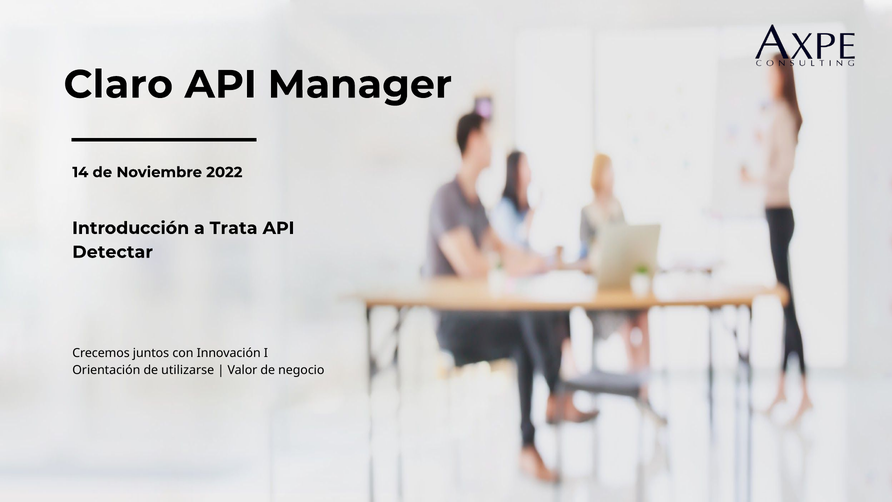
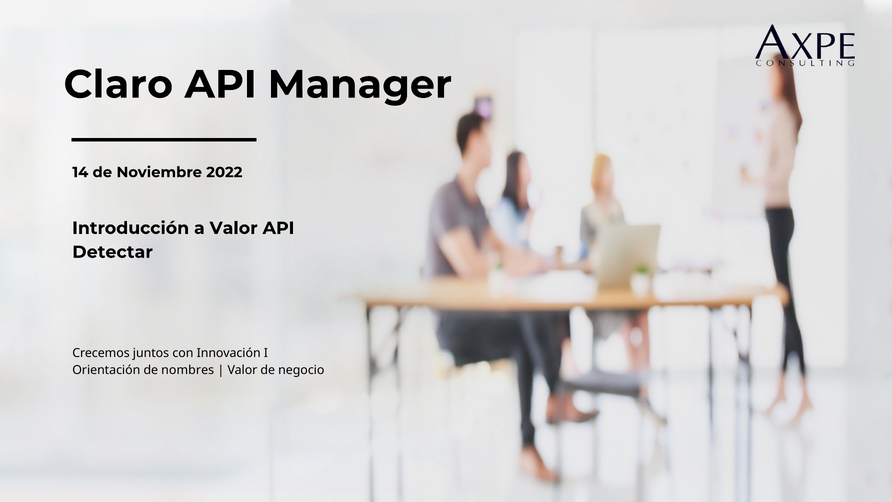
a Trata: Trata -> Valor (234, 228)
utilizarse: utilizarse -> nombres (188, 370)
